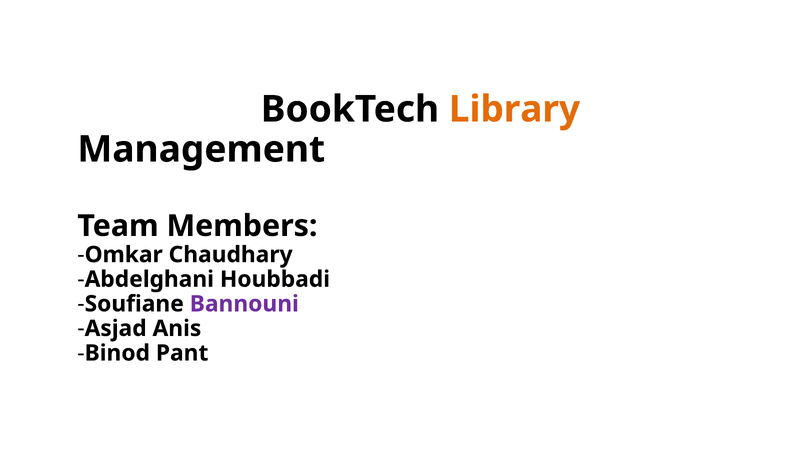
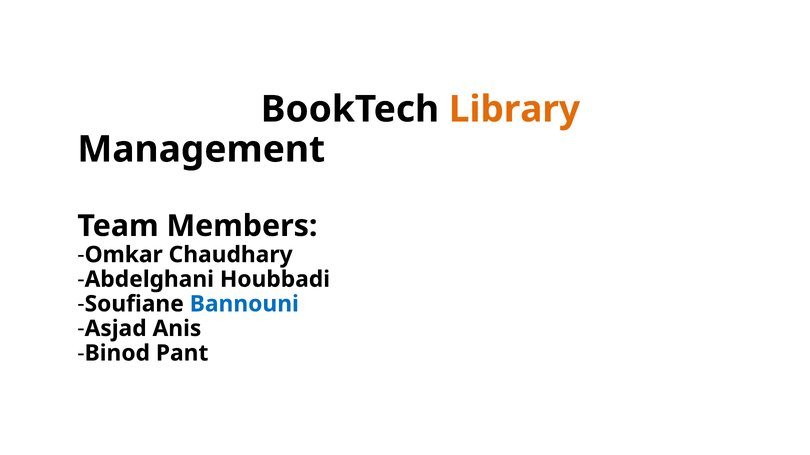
Bannouni colour: purple -> blue (244, 304)
